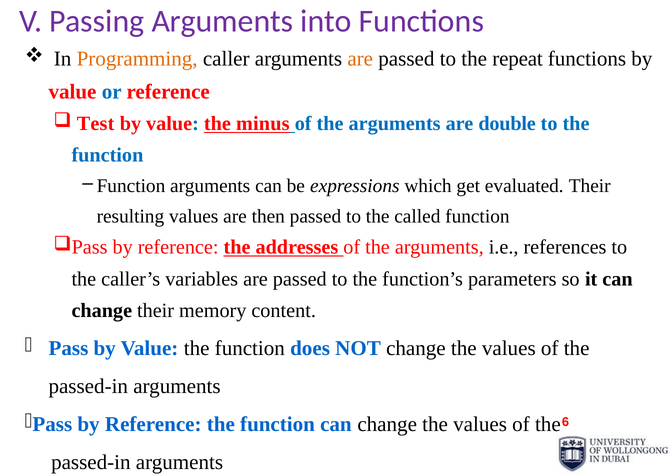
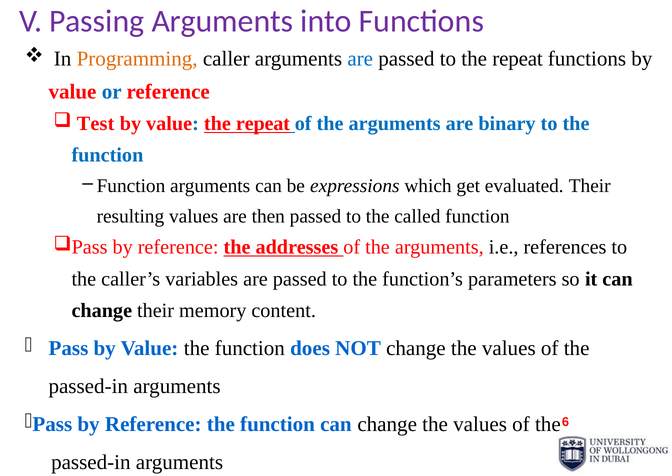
are colour: orange -> blue (360, 59)
value the minus: minus -> repeat (263, 124)
double: double -> binary (507, 124)
